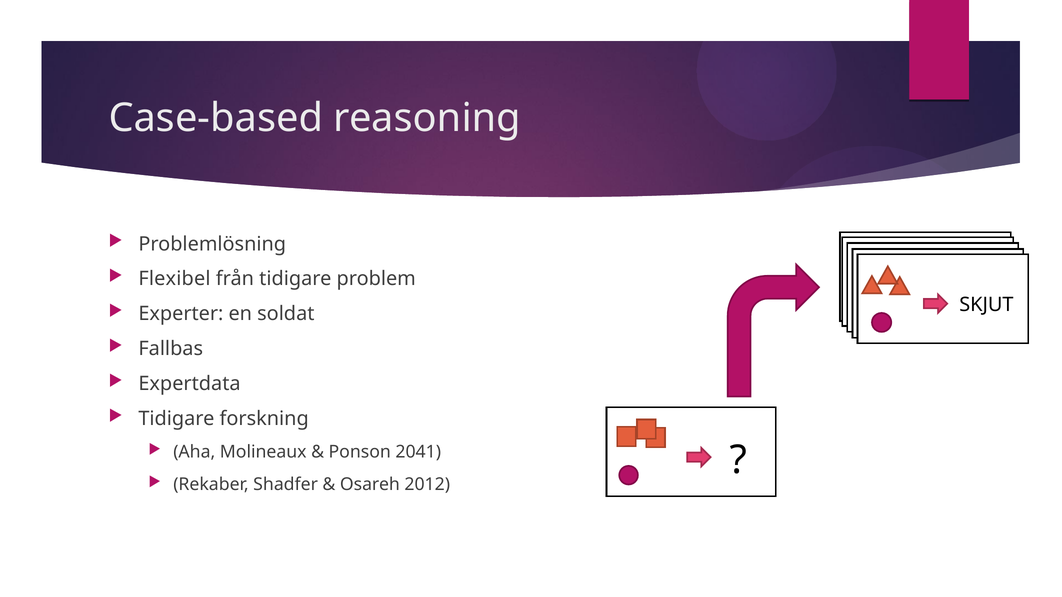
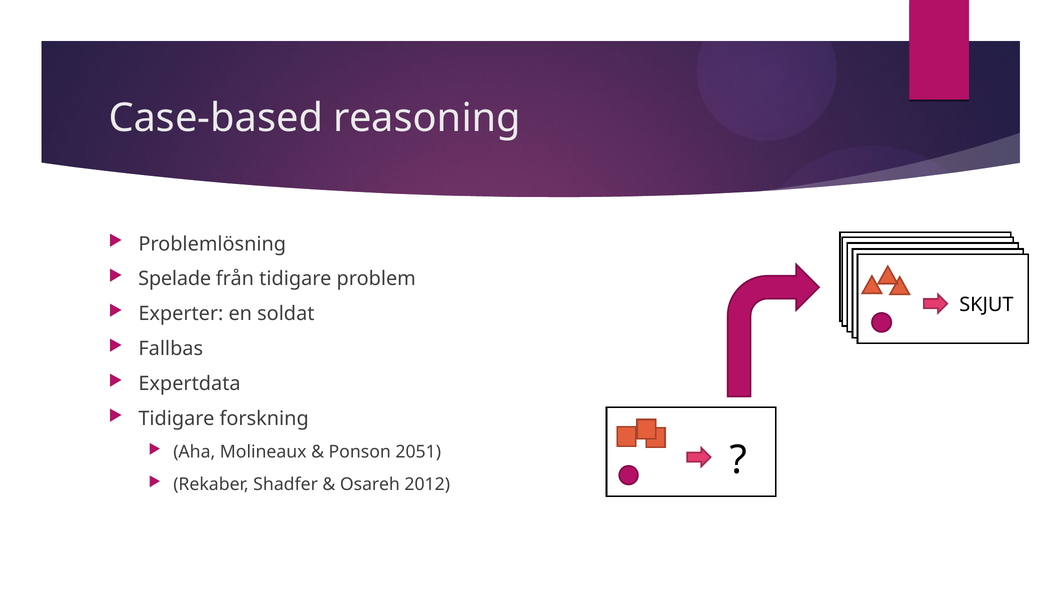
Flexibel: Flexibel -> Spelade (175, 279)
2041: 2041 -> 2051 (418, 452)
